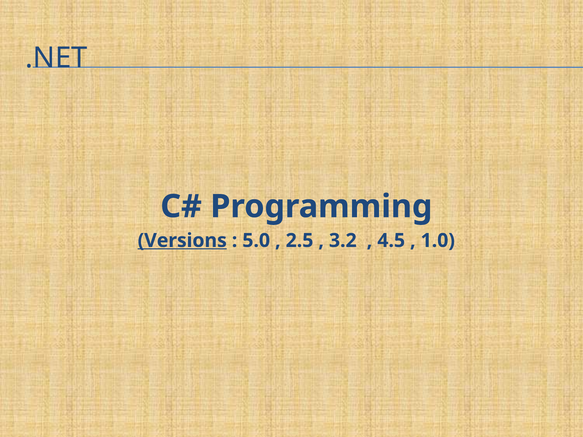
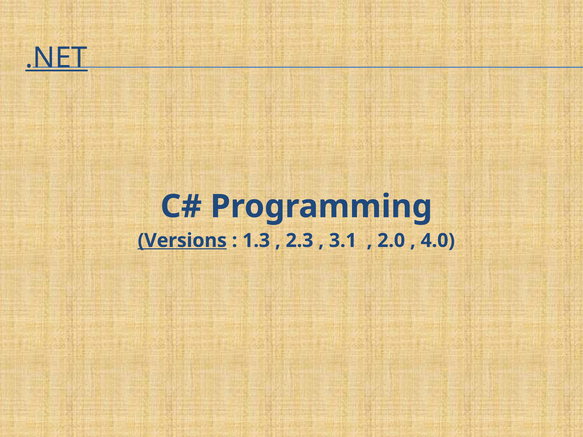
.NET underline: none -> present (56, 58)
5.0: 5.0 -> 1.3 (256, 241)
2.5: 2.5 -> 2.3 (300, 241)
3.2: 3.2 -> 3.1 (343, 241)
4.5: 4.5 -> 2.0 (391, 241)
1.0: 1.0 -> 4.0 (438, 241)
